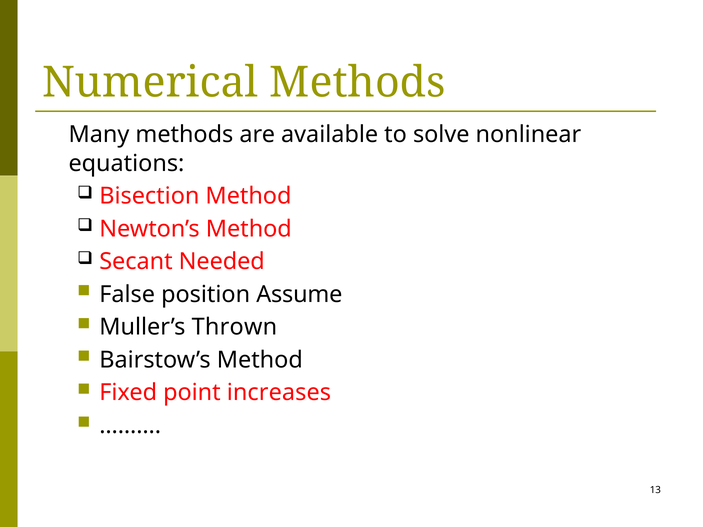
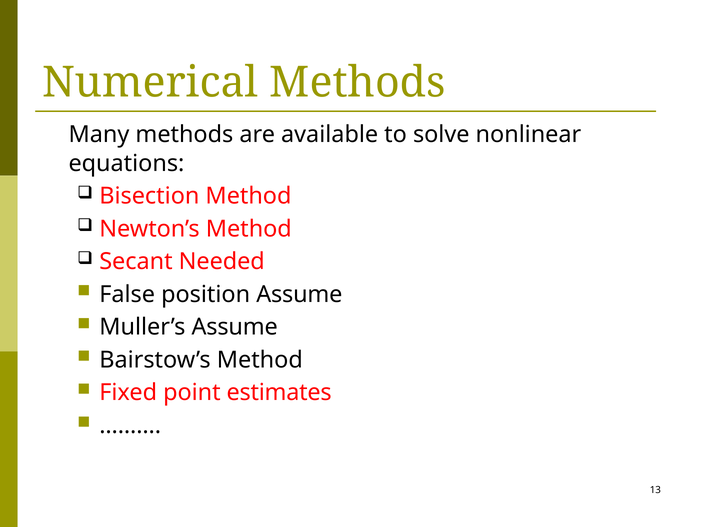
Muller’s Thrown: Thrown -> Assume (235, 327)
increases: increases -> estimates (279, 393)
